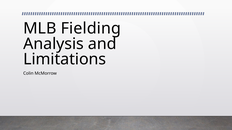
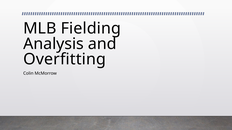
Limitations: Limitations -> Overfitting (65, 59)
